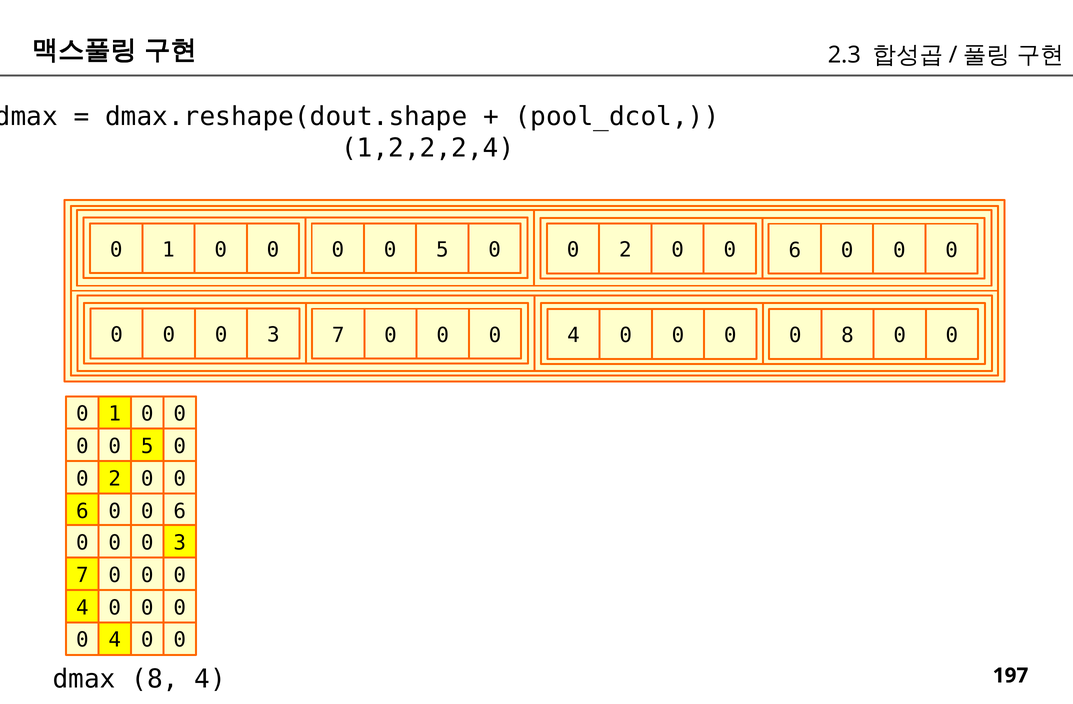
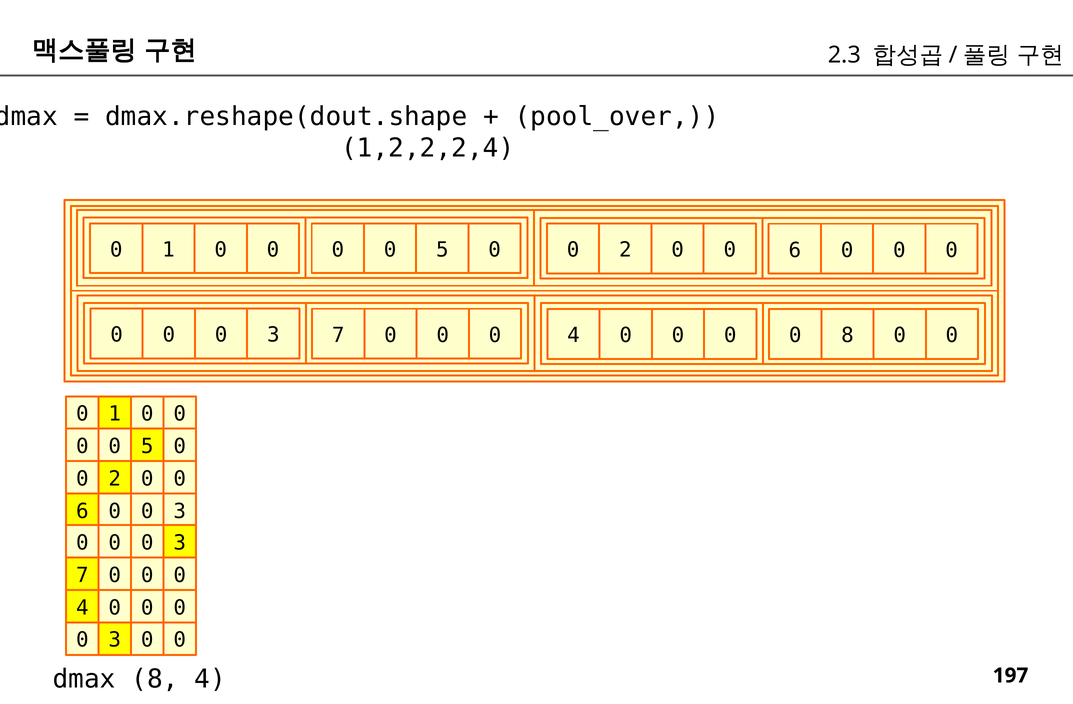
pool_dcol: pool_dcol -> pool_over (617, 117)
6 0 0 6: 6 -> 3 (180, 512)
4: 4 -> 3 (115, 641)
